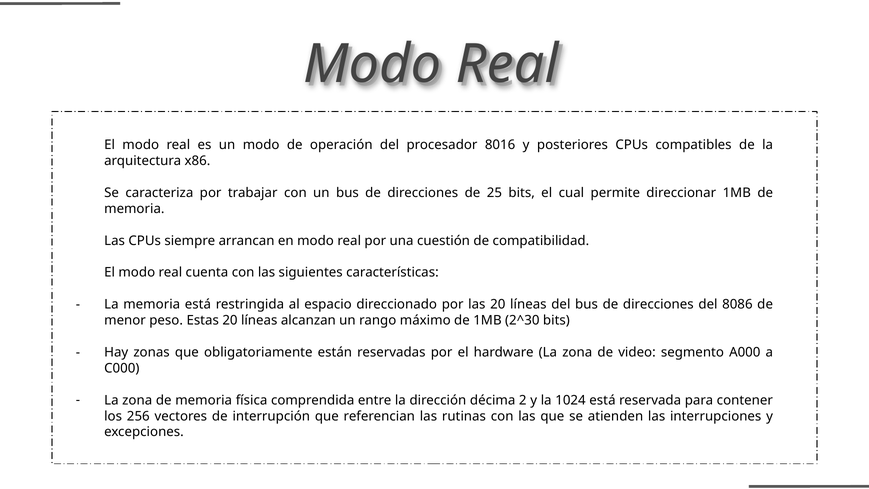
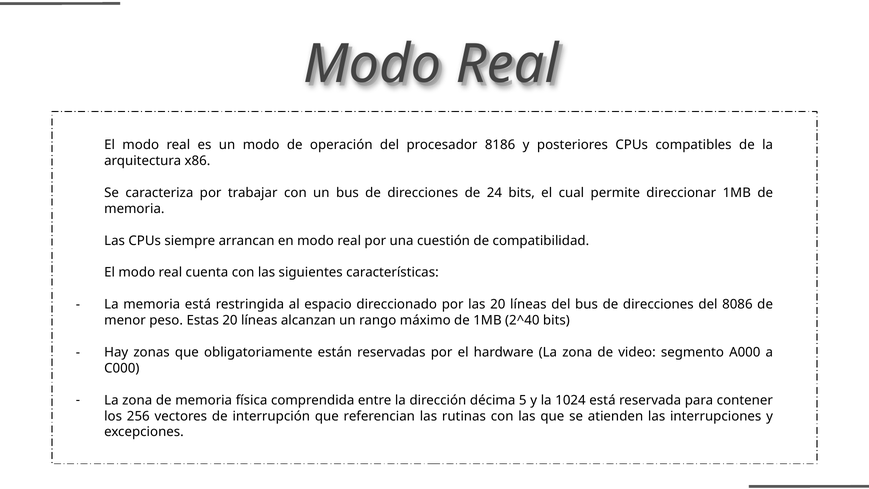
8016: 8016 -> 8186 (500, 145)
25: 25 -> 24 (494, 193)
2^30: 2^30 -> 2^40 (522, 320)
2: 2 -> 5 (523, 400)
